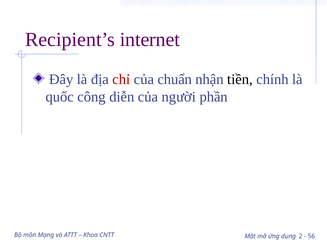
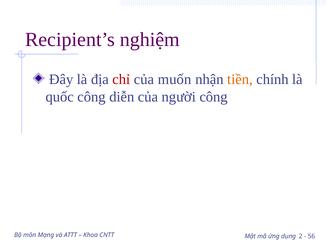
internet: internet -> nghiệm (150, 40)
chuẩn: chuẩn -> muốn (175, 80)
tiền colour: black -> orange (240, 80)
người phần: phần -> công (214, 97)
